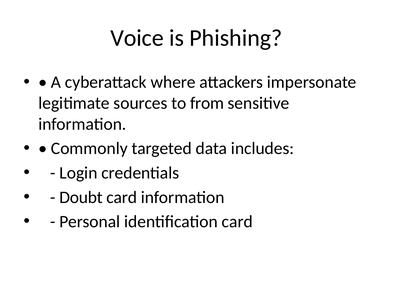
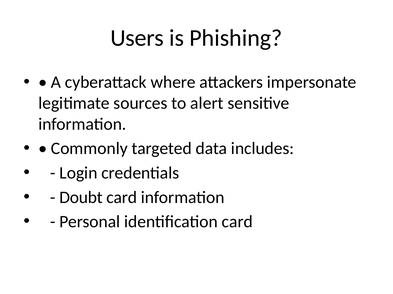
Voice: Voice -> Users (137, 38)
from: from -> alert (207, 103)
